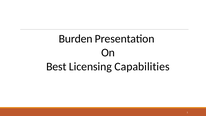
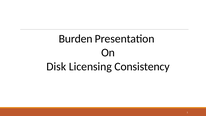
Best: Best -> Disk (56, 66)
Capabilities: Capabilities -> Consistency (142, 66)
